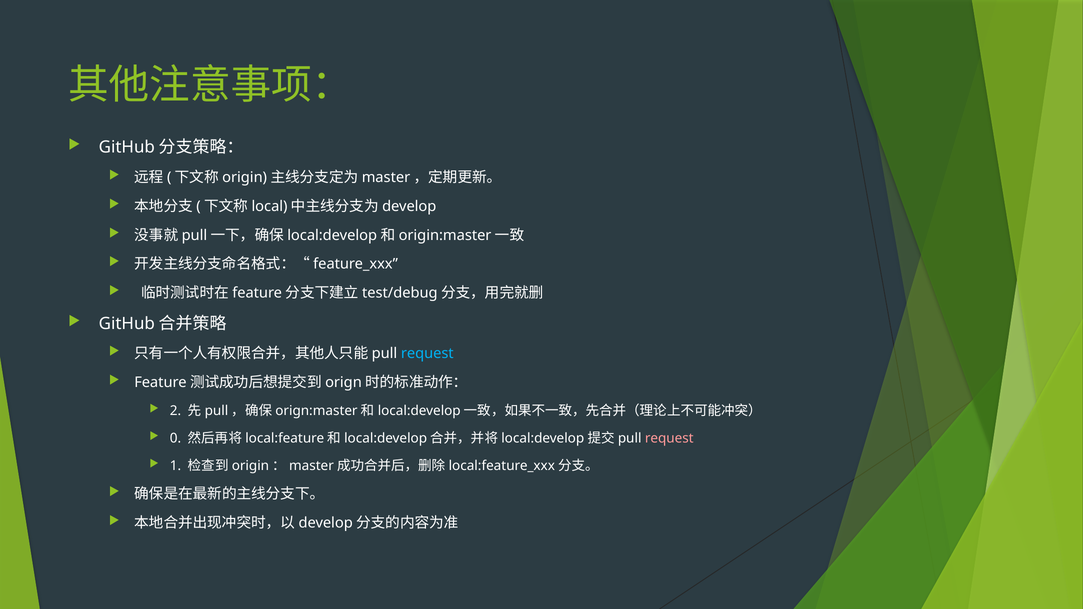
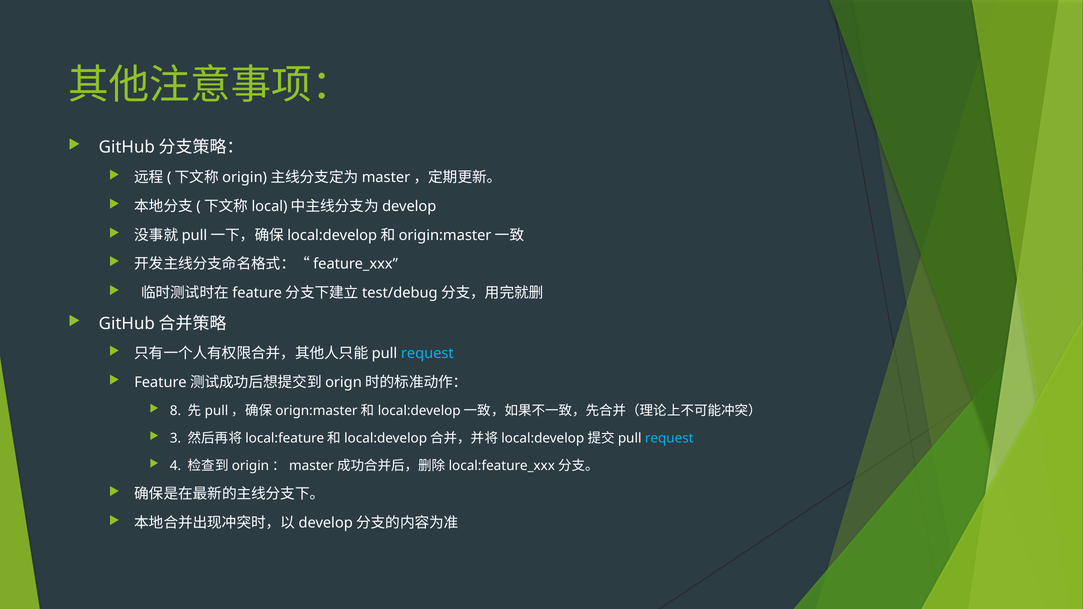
2: 2 -> 8 (175, 411)
0: 0 -> 3 (175, 438)
request colour: pink -> light blue (669, 438)
1: 1 -> 4 (175, 466)
